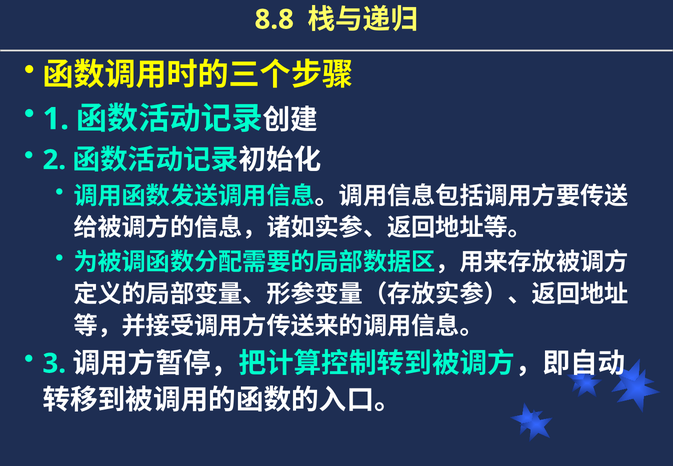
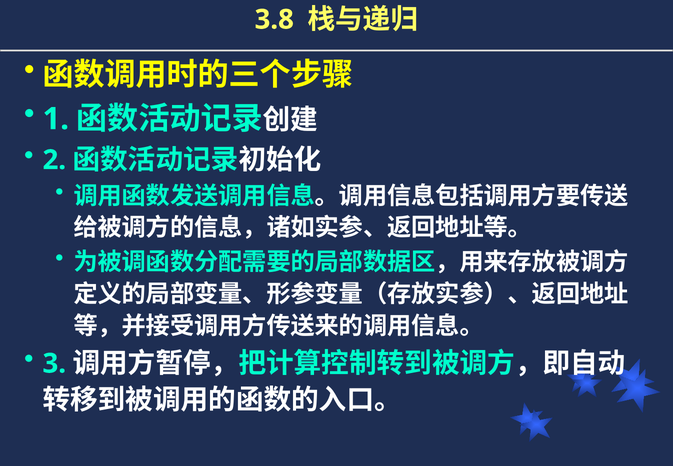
8.8: 8.8 -> 3.8 (274, 20)
